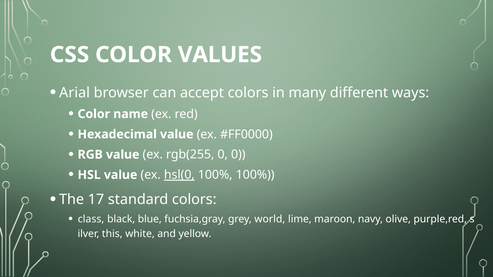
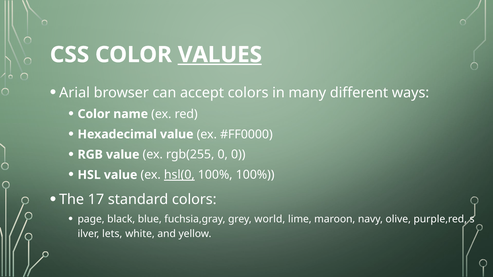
VALUES underline: none -> present (220, 55)
class: class -> page (91, 219)
this: this -> lets (112, 234)
